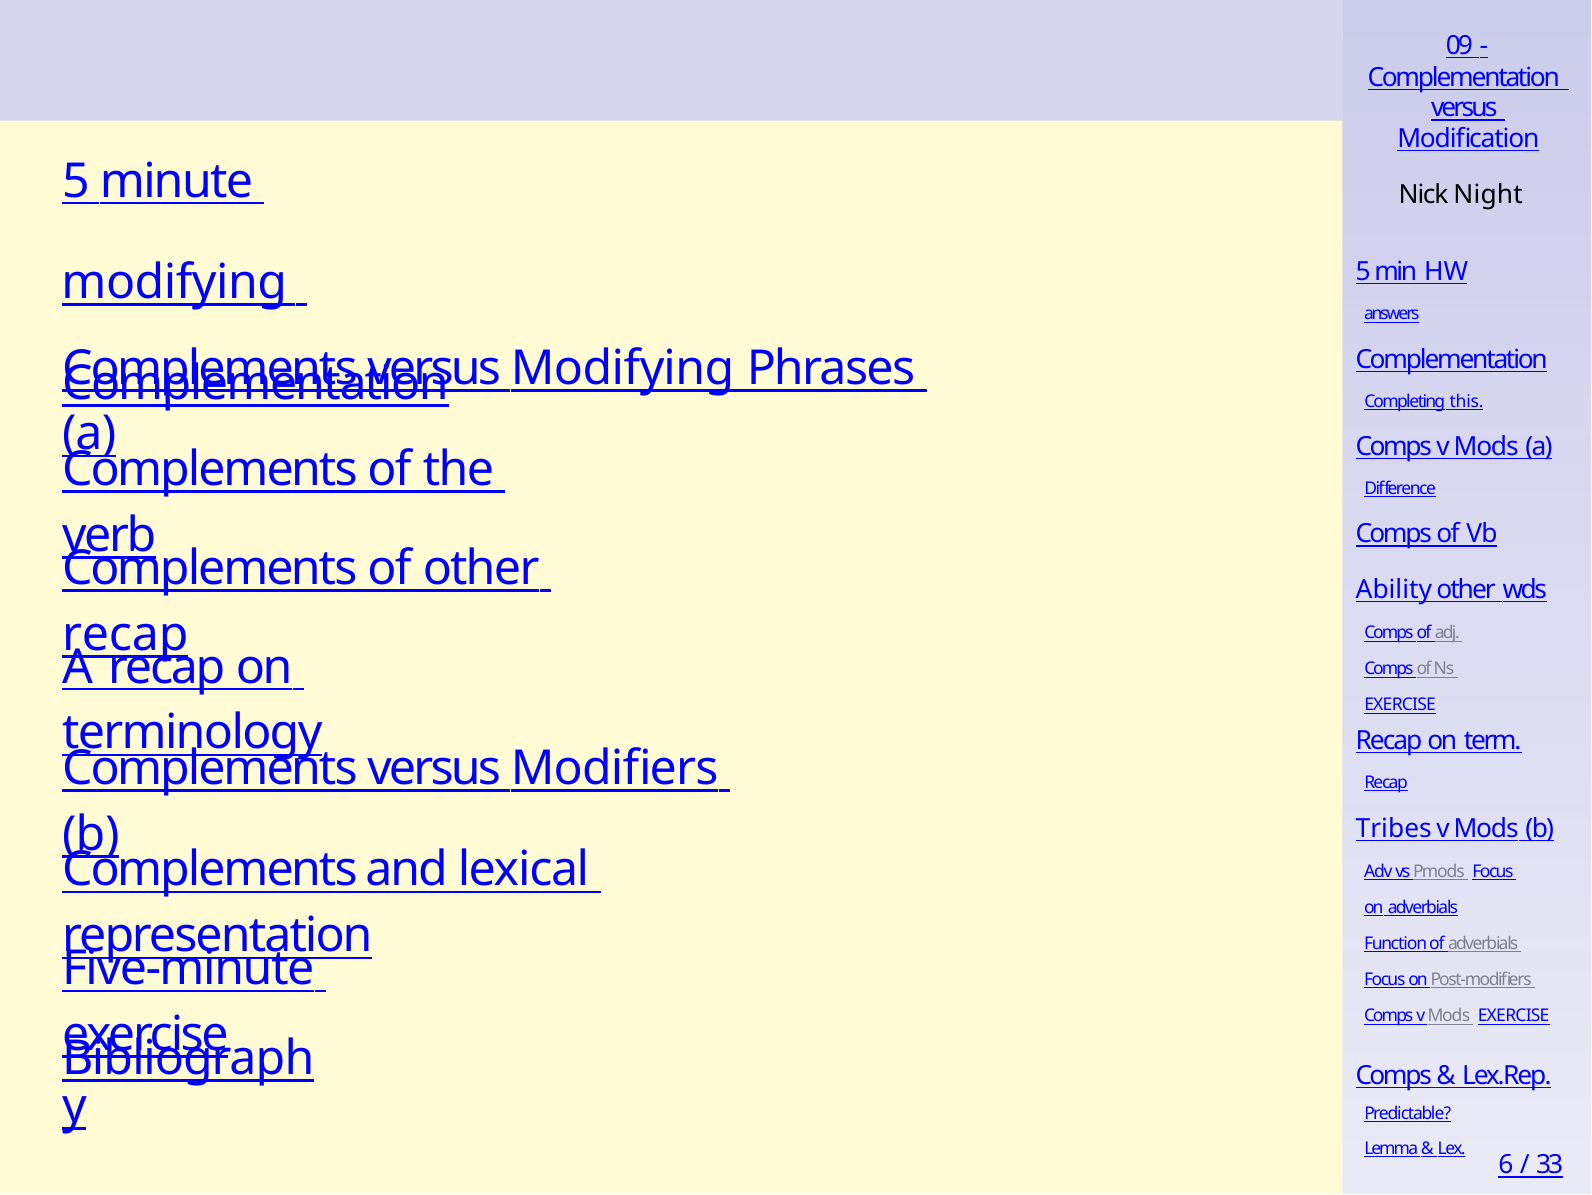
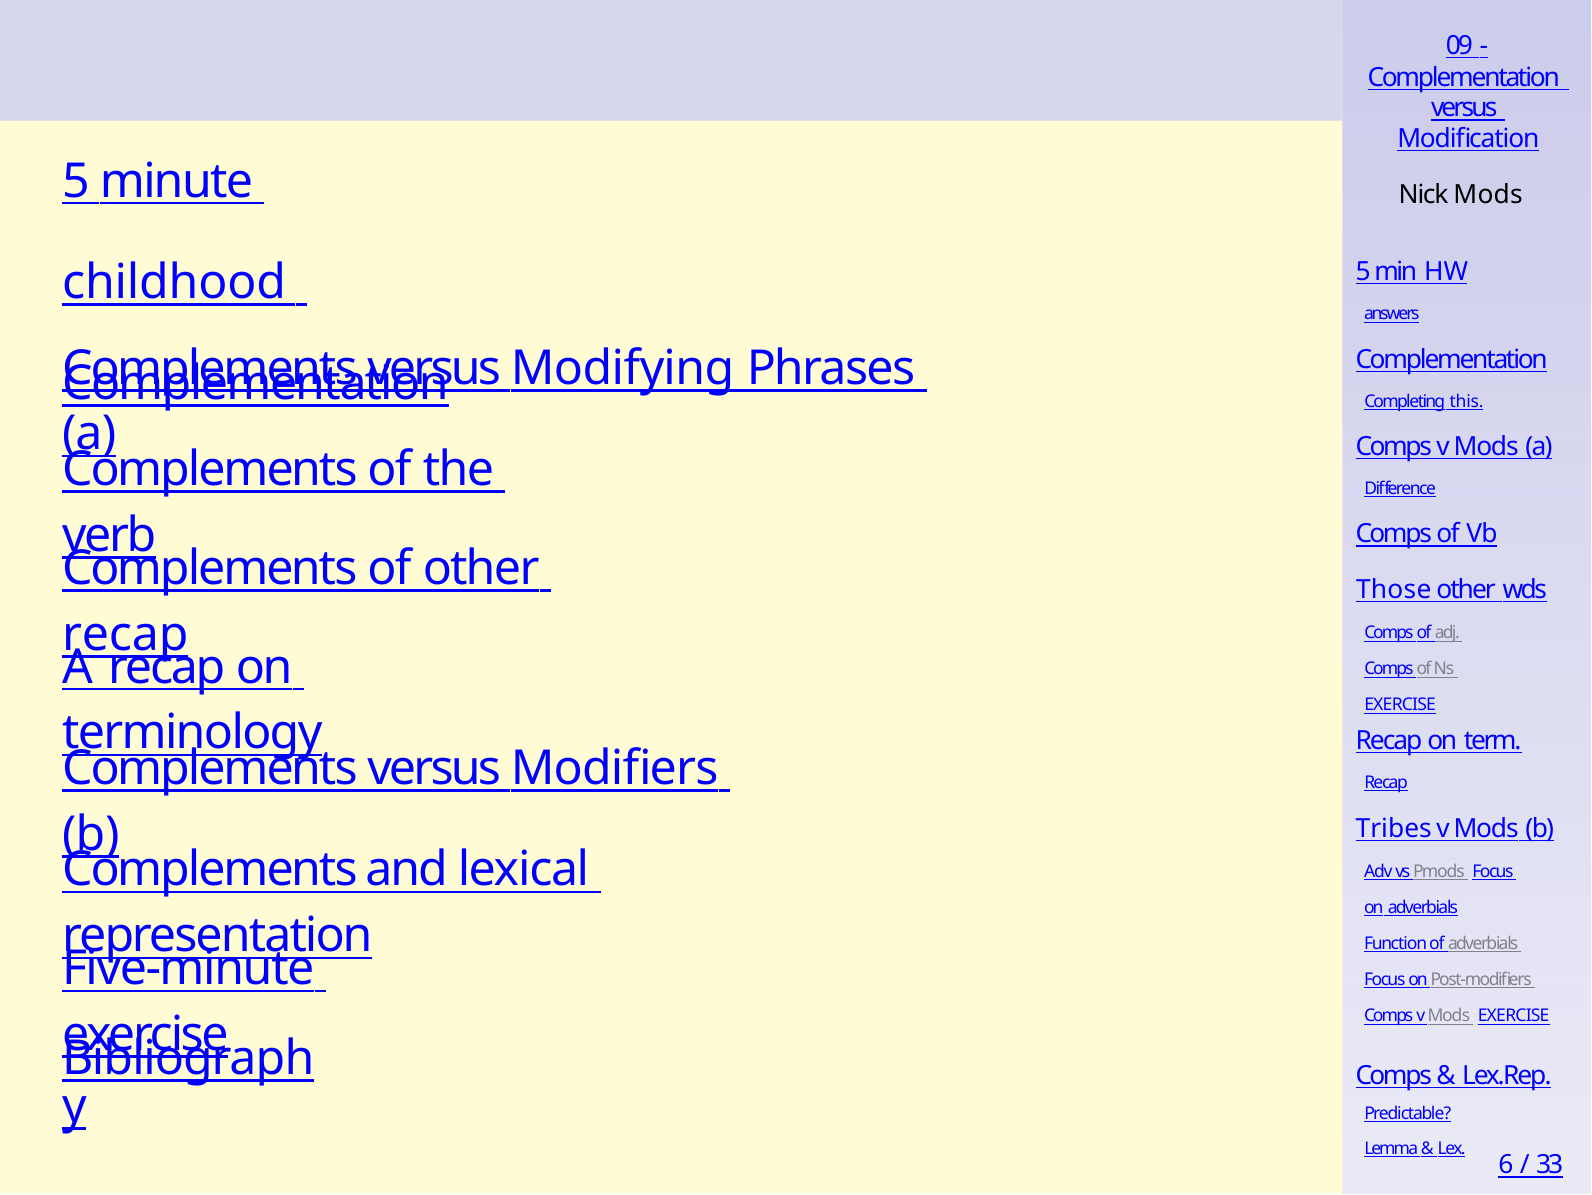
Nick Night: Night -> Mods (1488, 195)
modifying: modifying -> childhood (174, 282)
Ability: Ability -> Those (1394, 590)
